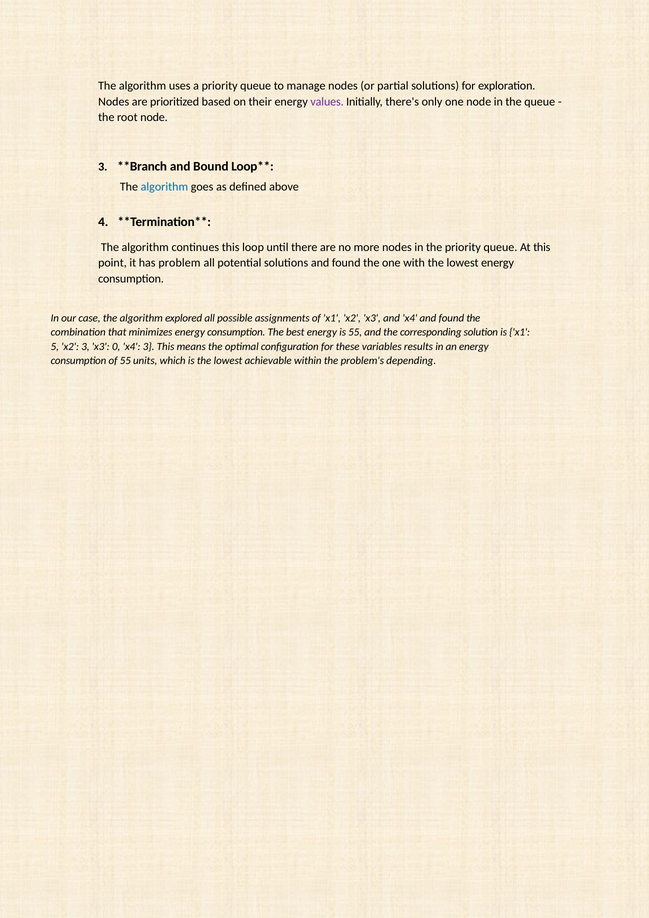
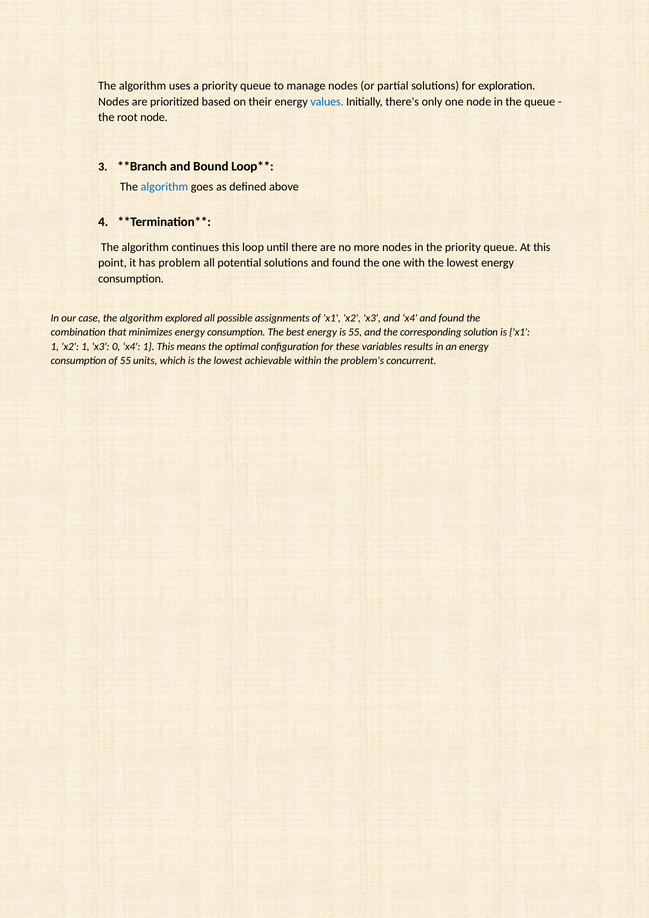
values colour: purple -> blue (327, 102)
5: 5 -> 1 (55, 347)
x2 3: 3 -> 1 (85, 347)
x4 3: 3 -> 1 (149, 347)
depending: depending -> concurrent (411, 361)
